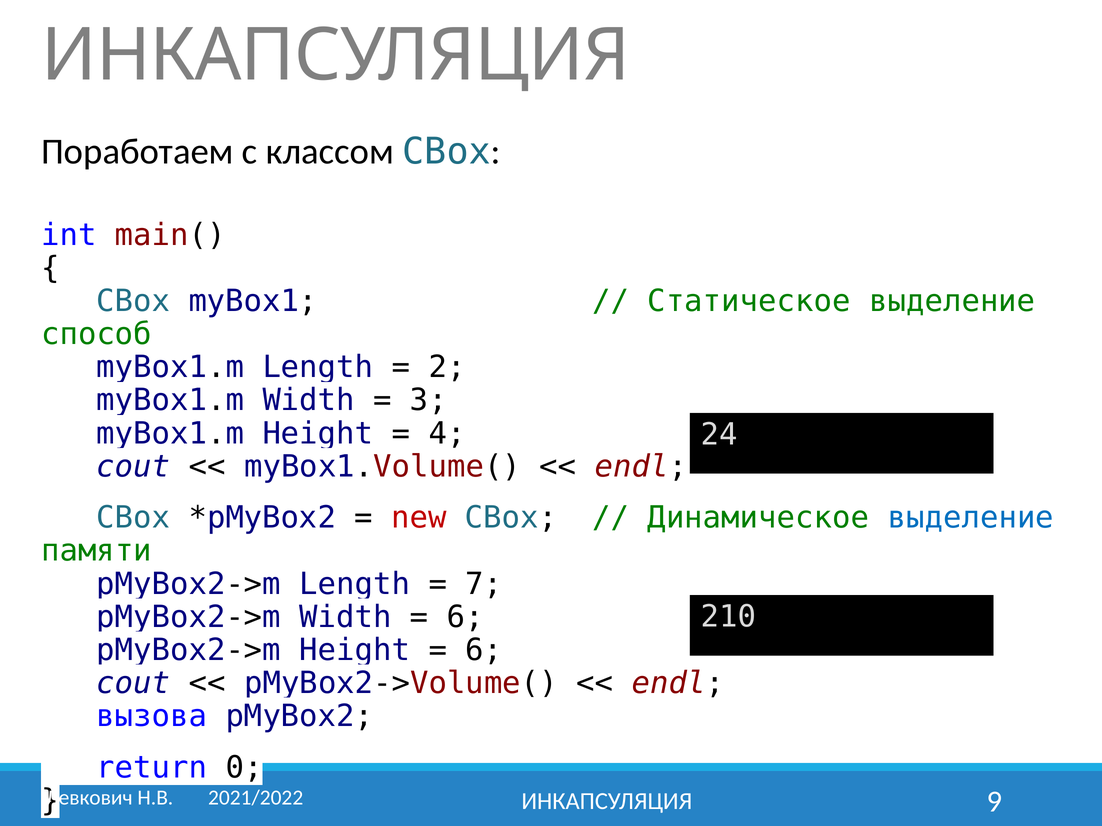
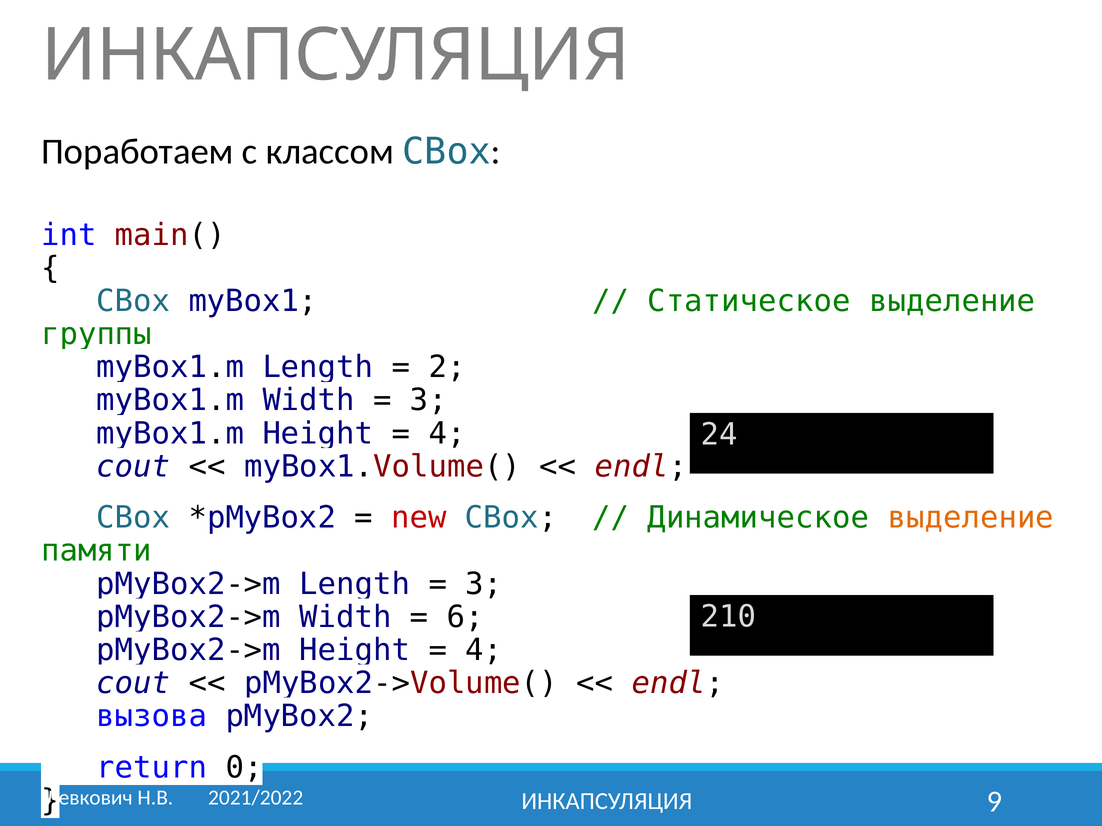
способ: способ -> группы (97, 335)
выделение colour: blue -> orange (971, 518)
7: 7 -> 3 (484, 584)
6: 6 -> 4 (484, 650)
